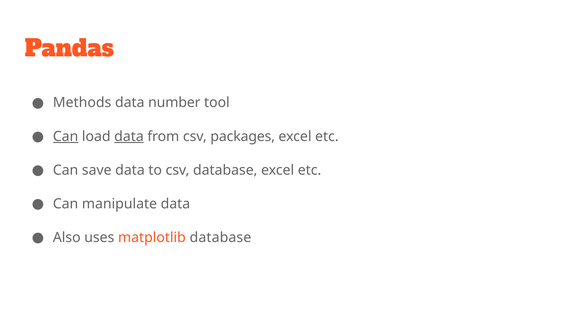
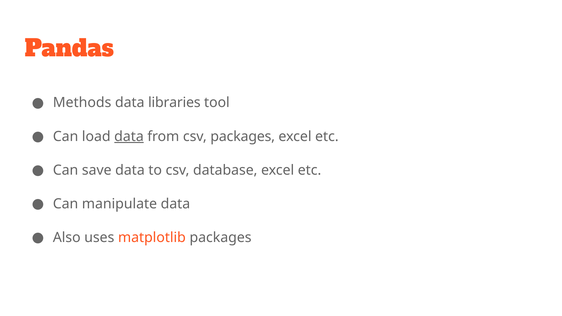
number: number -> libraries (174, 103)
Can underline: present -> none (66, 136)
matplotlib database: database -> packages (221, 238)
